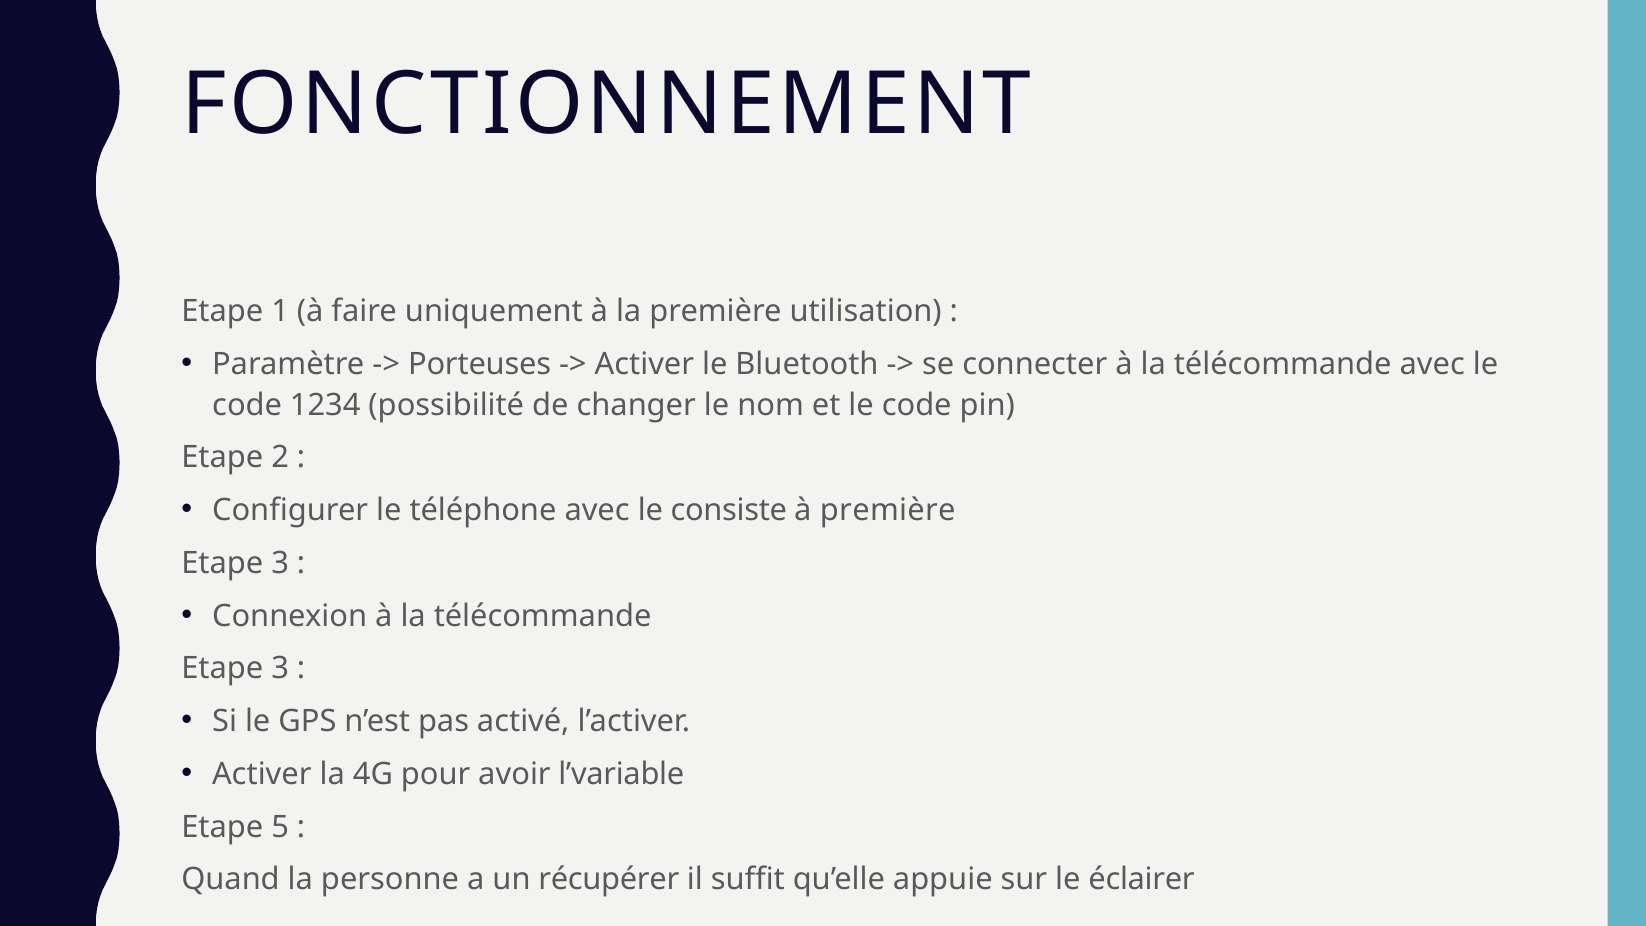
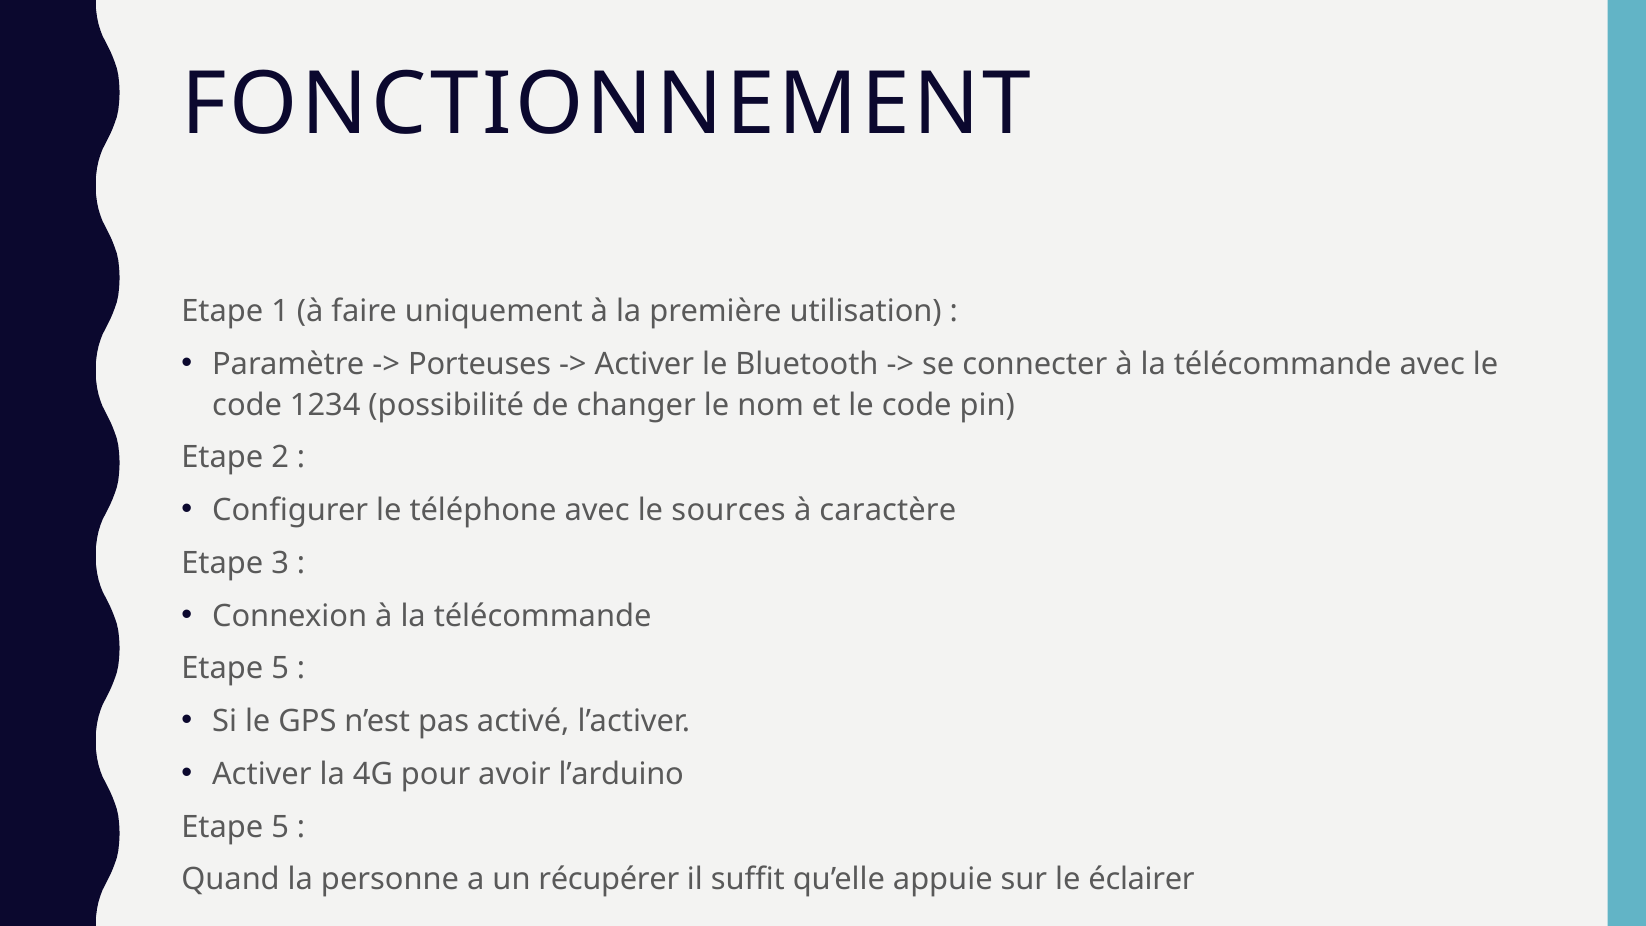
consiste: consiste -> sources (728, 510)
à première: première -> caractère (888, 510)
3: 3 -> 5 (280, 669)
l’variable: l’variable -> l’arduino (621, 774)
